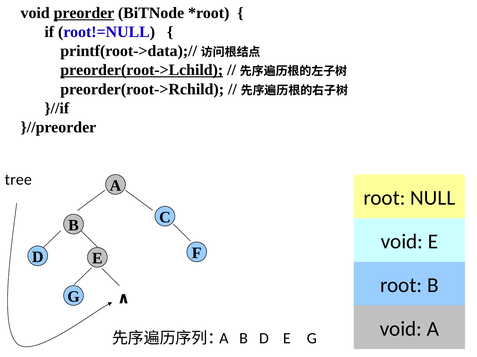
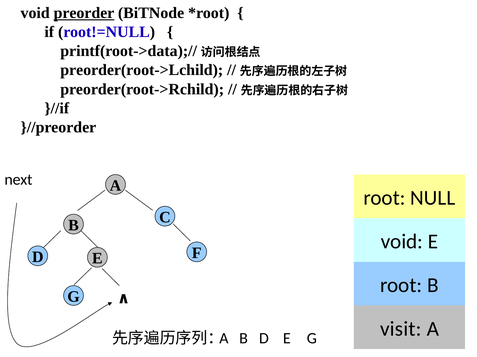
preorder(root->Lchild underline: present -> none (142, 70)
tree: tree -> next (18, 180)
void: void -> visit (401, 329)
